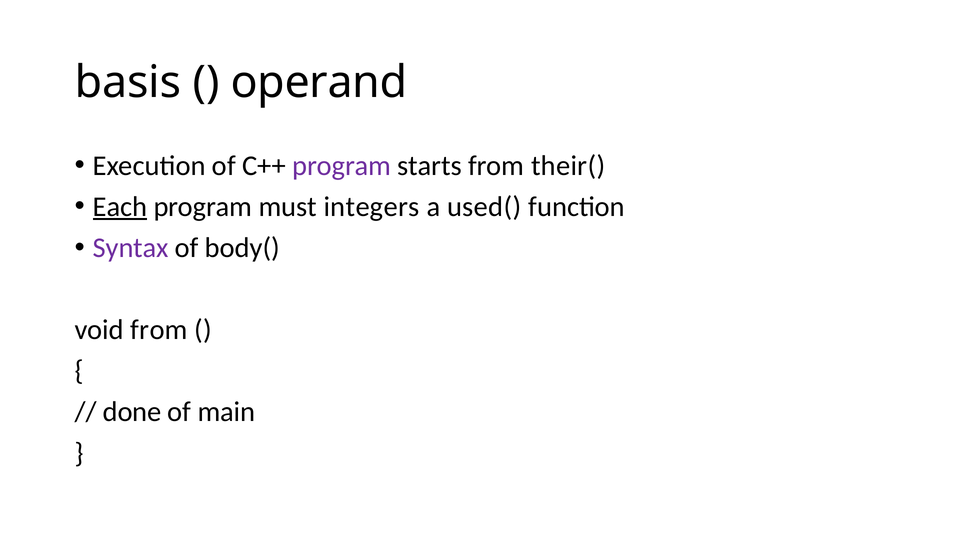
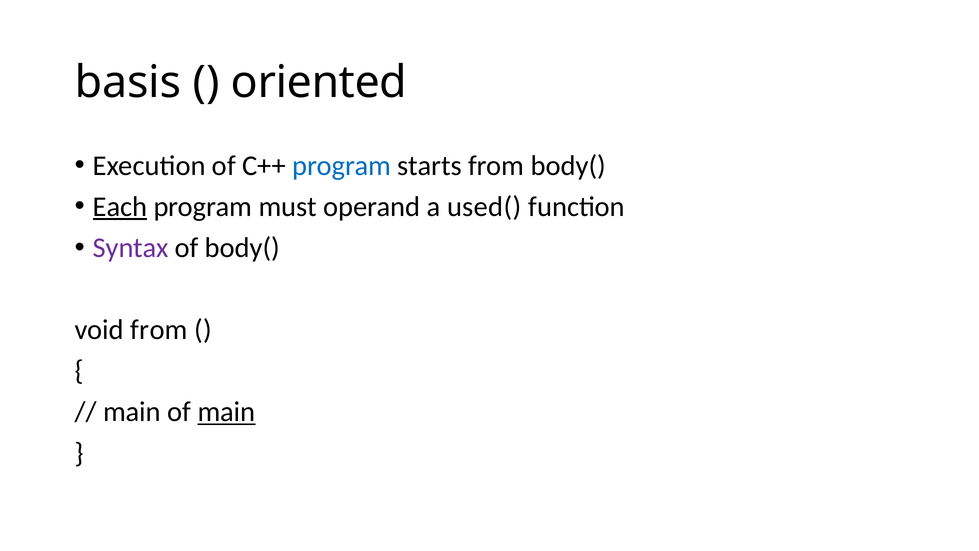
operand: operand -> oriented (319, 82)
program colour: purple -> blue (342, 166)
from their(: their( -> body( (568, 166)
integers: integers -> operand (372, 207)
done: done -> main (132, 412)
main underline: none -> present (227, 412)
